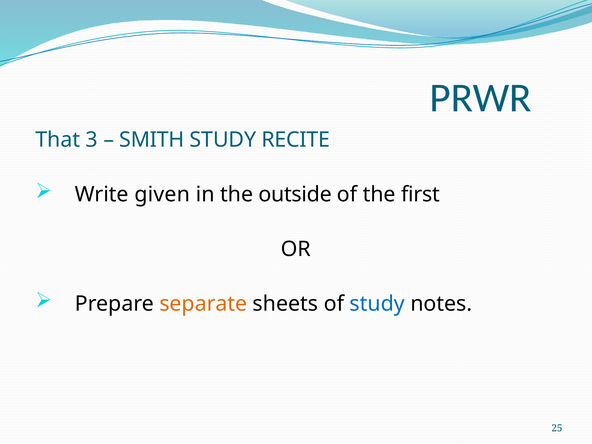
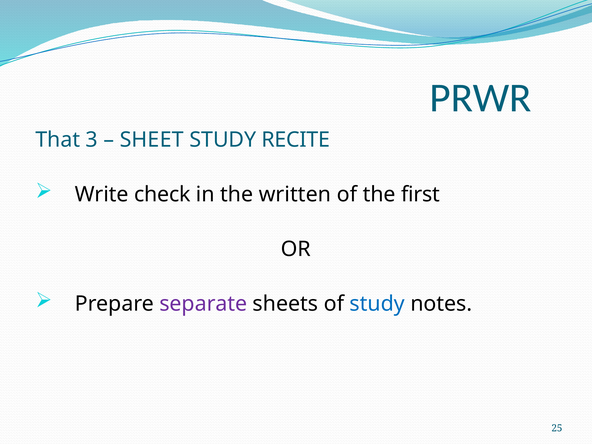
SMITH: SMITH -> SHEET (152, 140)
given: given -> check (162, 194)
outside: outside -> written (295, 194)
separate colour: orange -> purple (203, 304)
